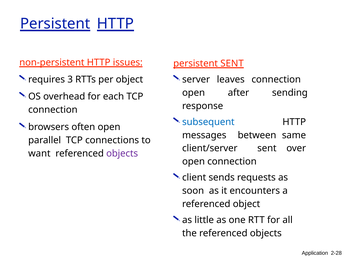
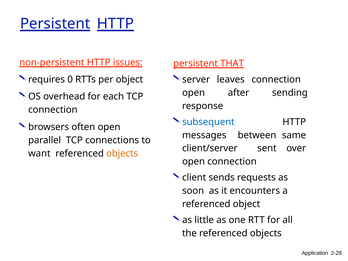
persistent SENT: SENT -> THAT (232, 63)
3: 3 -> 0 (70, 79)
objects colour: purple -> orange (122, 153)
